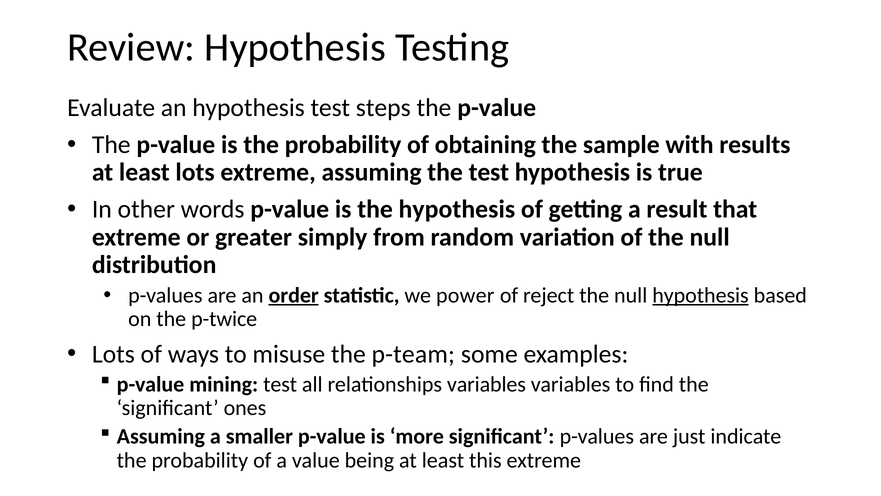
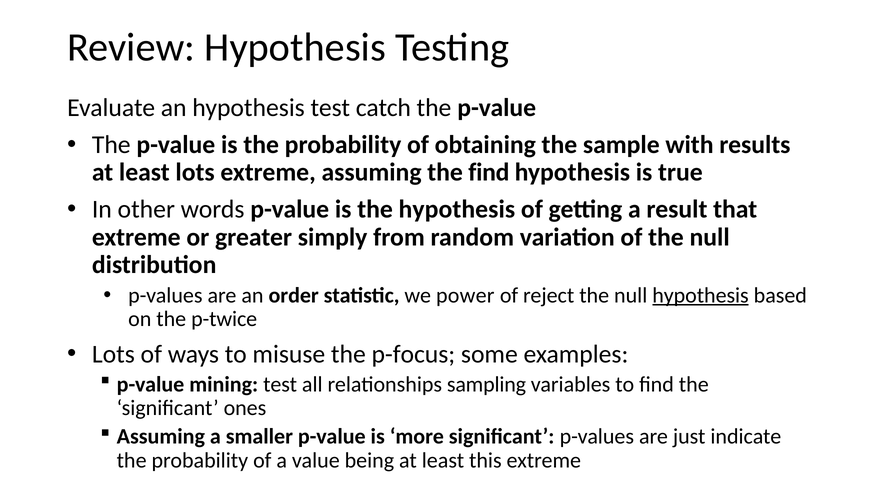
steps: steps -> catch (383, 107)
the test: test -> find (489, 172)
order underline: present -> none (294, 295)
p-team: p-team -> p-focus (413, 354)
relationships variables: variables -> sampling (486, 384)
